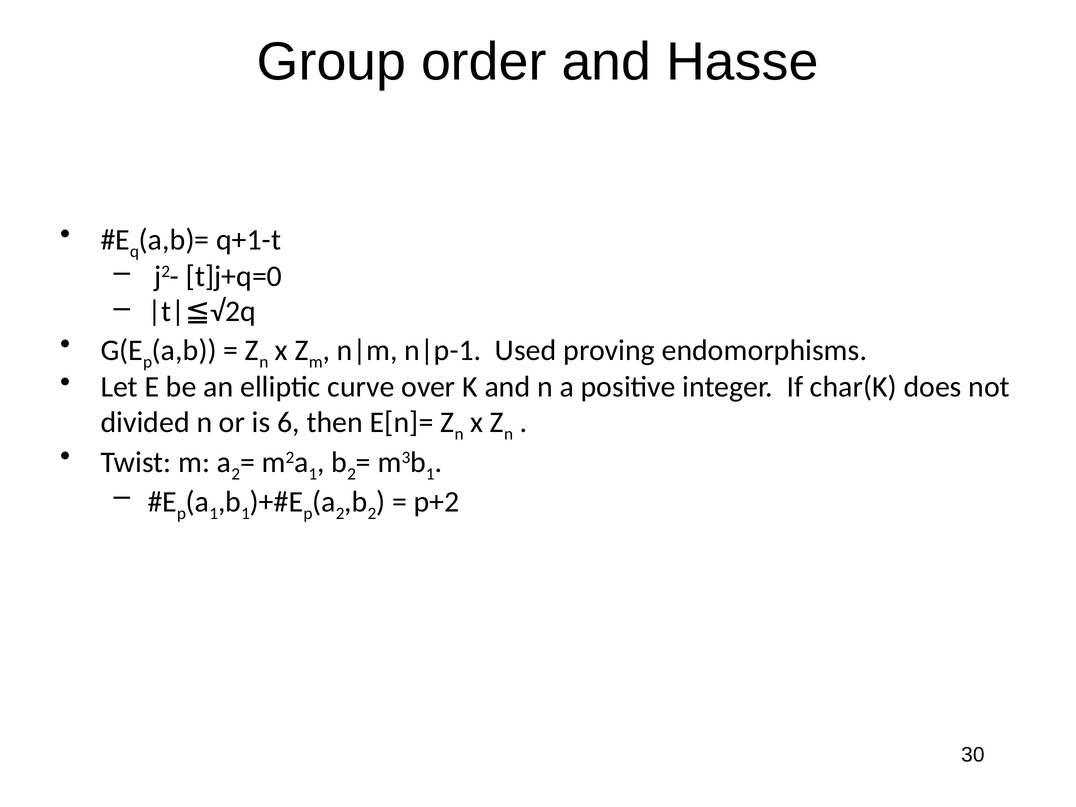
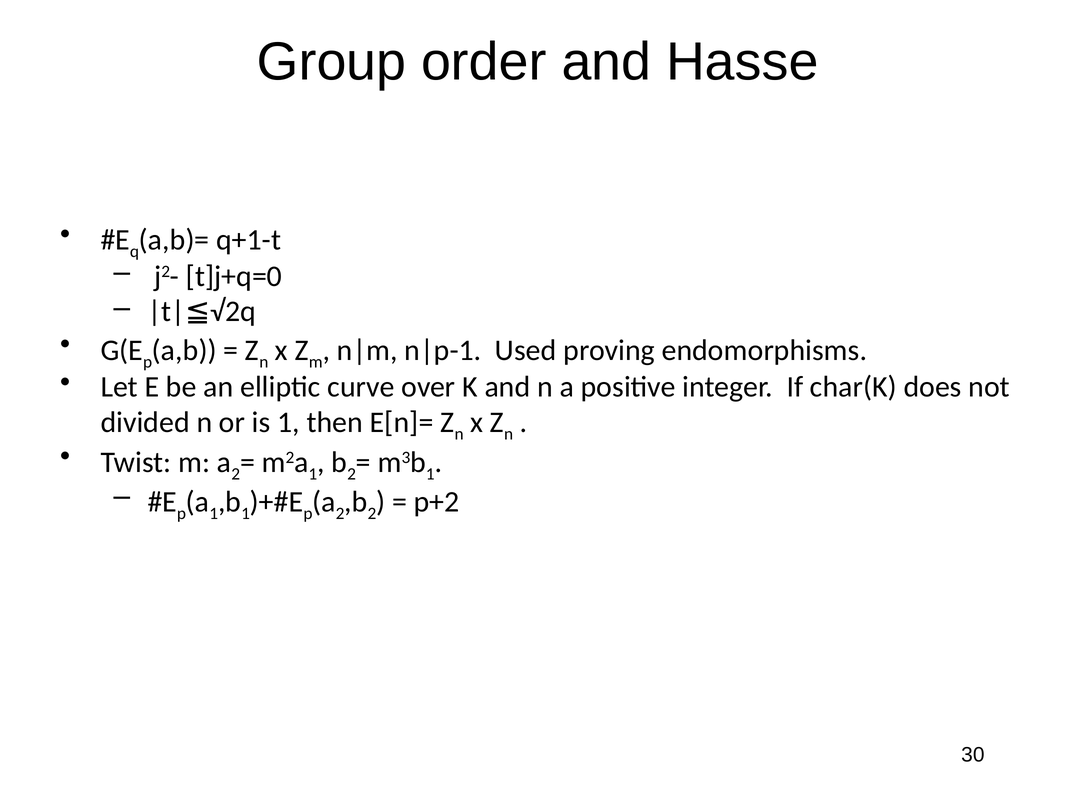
is 6: 6 -> 1 (289, 422)
